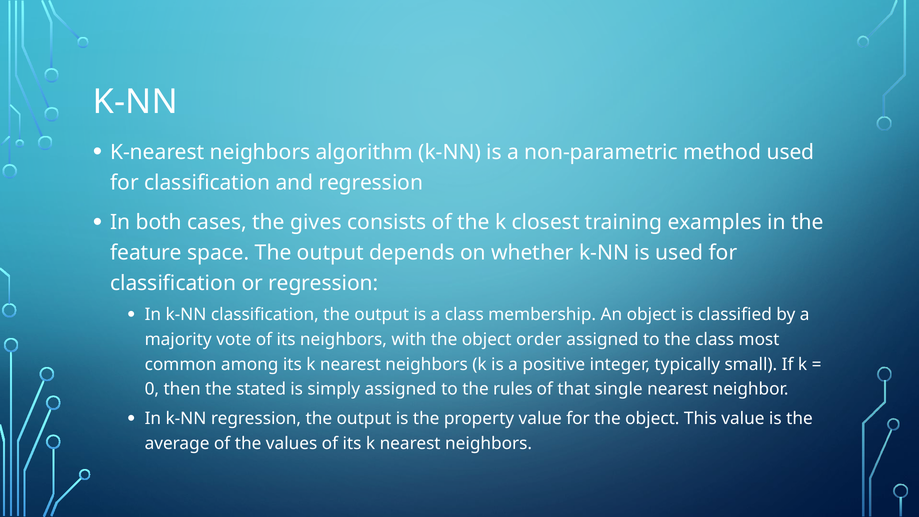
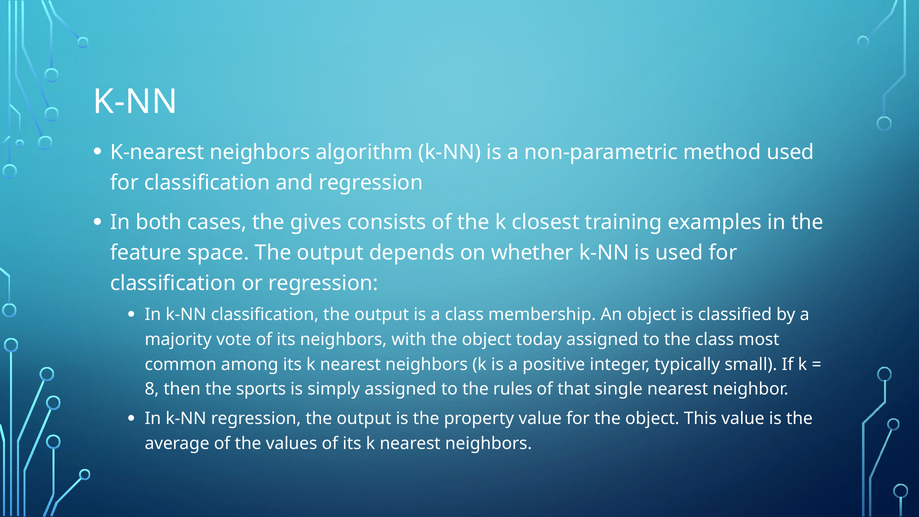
order: order -> today (539, 339)
0: 0 -> 8 (152, 389)
stated: stated -> sports (261, 389)
